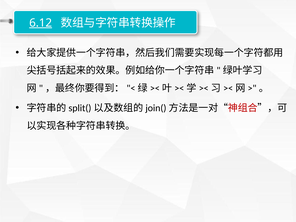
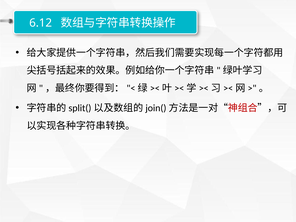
6.12 underline: present -> none (41, 23)
